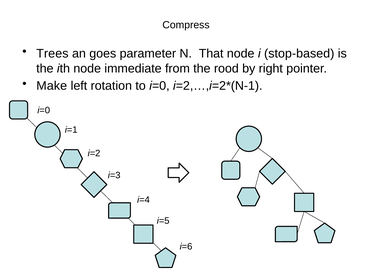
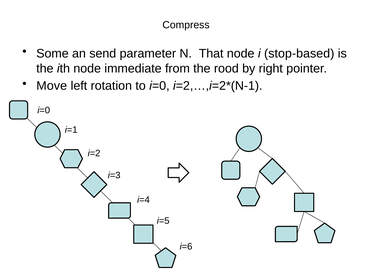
Trees: Trees -> Some (52, 54)
goes: goes -> send (103, 54)
Make: Make -> Move (52, 86)
